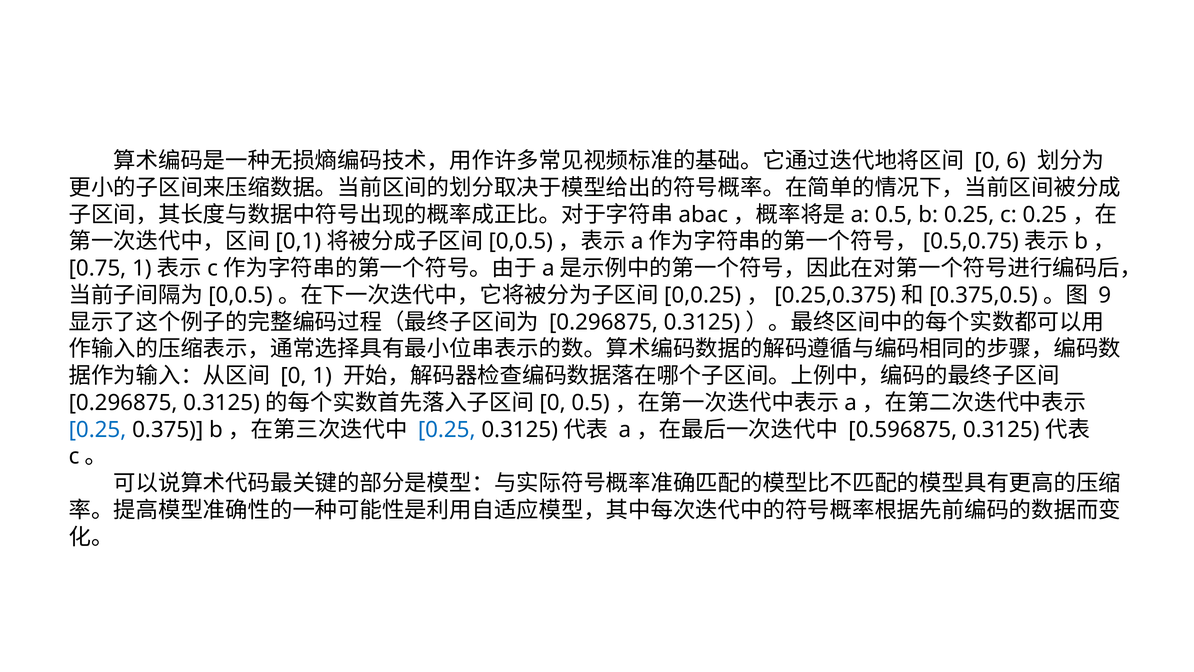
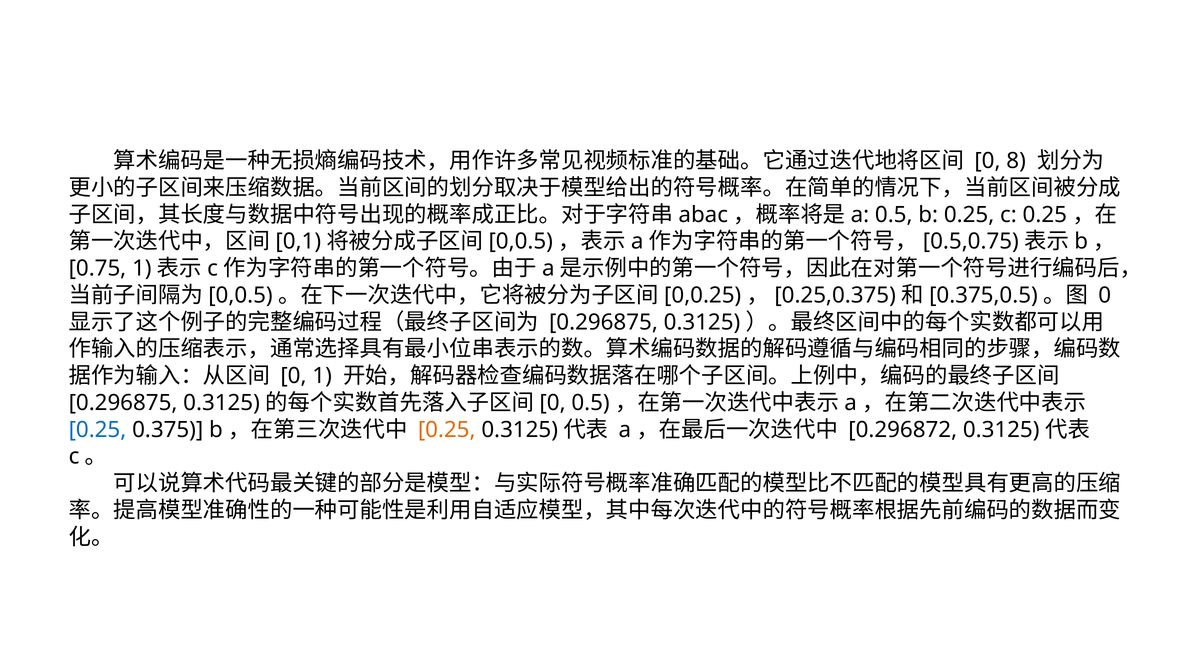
6: 6 -> 8 (1016, 161)
9: 9 -> 0 (1105, 295)
0.25 colour: blue -> orange (447, 429)
0.596875: 0.596875 -> 0.296872 (903, 429)
